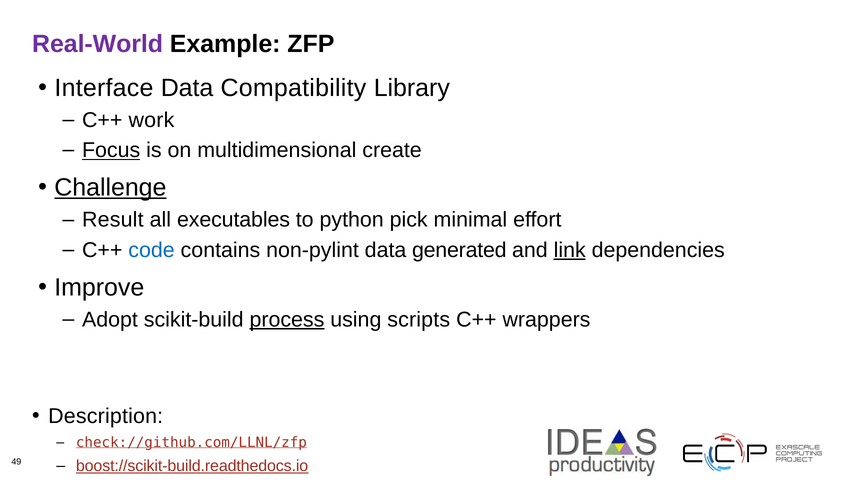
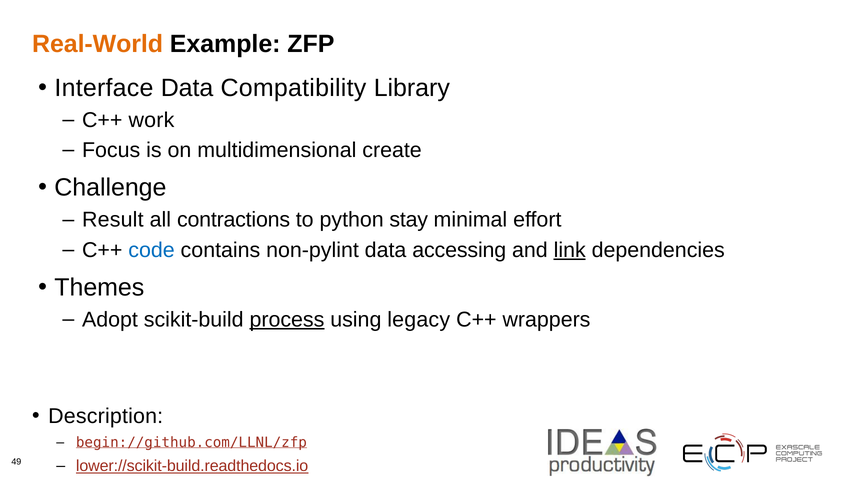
Real-World colour: purple -> orange (98, 44)
Focus underline: present -> none (111, 150)
Challenge underline: present -> none (110, 188)
executables: executables -> contractions (234, 220)
pick: pick -> stay (409, 220)
generated: generated -> accessing (459, 250)
Improve: Improve -> Themes (99, 288)
scripts: scripts -> legacy (419, 320)
check://github.com/LLNL/zfp: check://github.com/LLNL/zfp -> begin://github.com/LLNL/zfp (191, 442)
boost://scikit-build.readthedocs.io: boost://scikit-build.readthedocs.io -> lower://scikit-build.readthedocs.io (192, 466)
